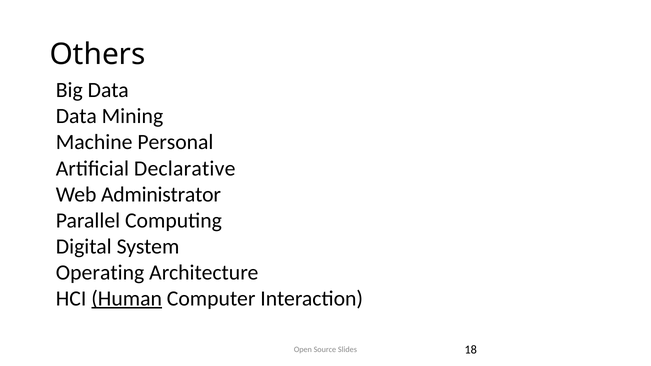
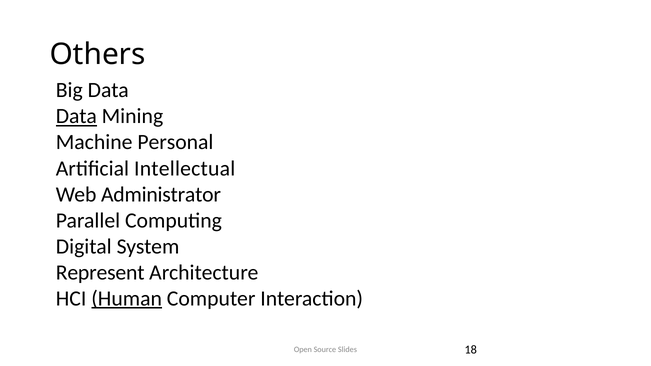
Data underline: none -> present (76, 116)
Declarative: Declarative -> Intellectual (185, 168)
Operating: Operating -> Represent (100, 273)
